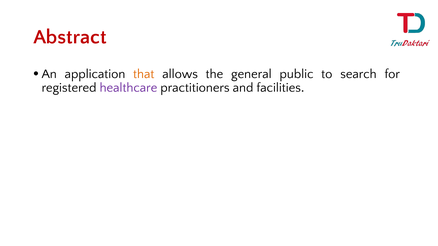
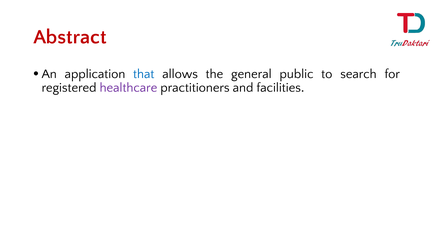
that colour: orange -> blue (144, 74)
